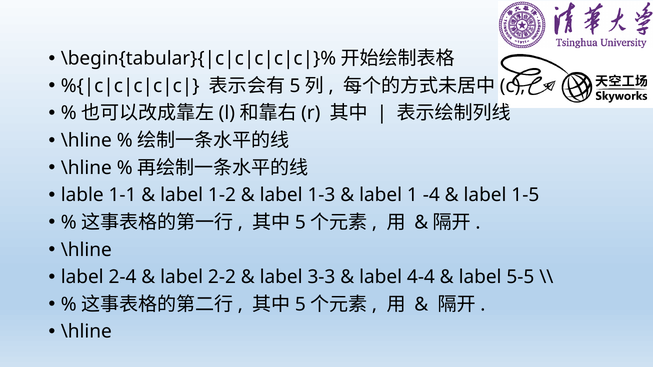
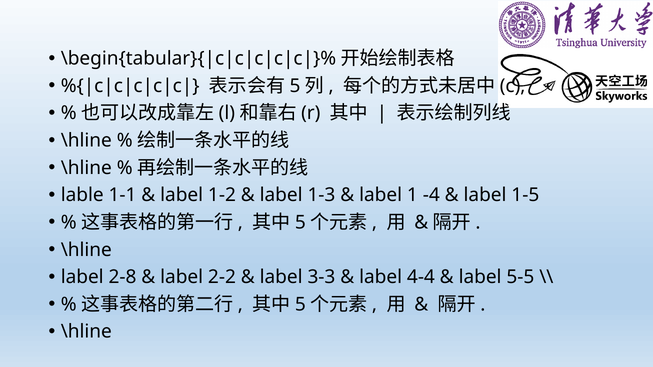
2-4: 2-4 -> 2-8 (123, 277)
